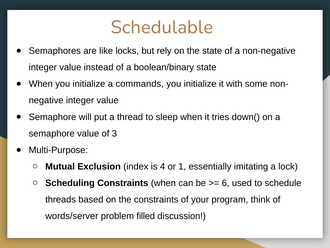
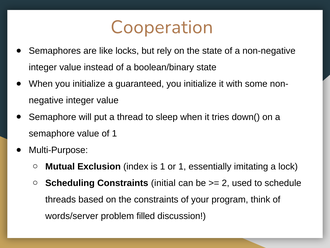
Schedulable: Schedulable -> Cooperation (162, 27)
commands: commands -> guaranteed (140, 84)
of 3: 3 -> 1 (114, 133)
is 4: 4 -> 1 (163, 166)
Constraints when: when -> initial (163, 183)
6: 6 -> 2 (226, 183)
